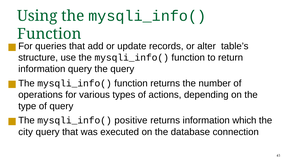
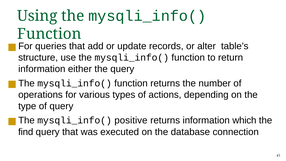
information query: query -> either (80, 69)
city: city -> find (26, 132)
